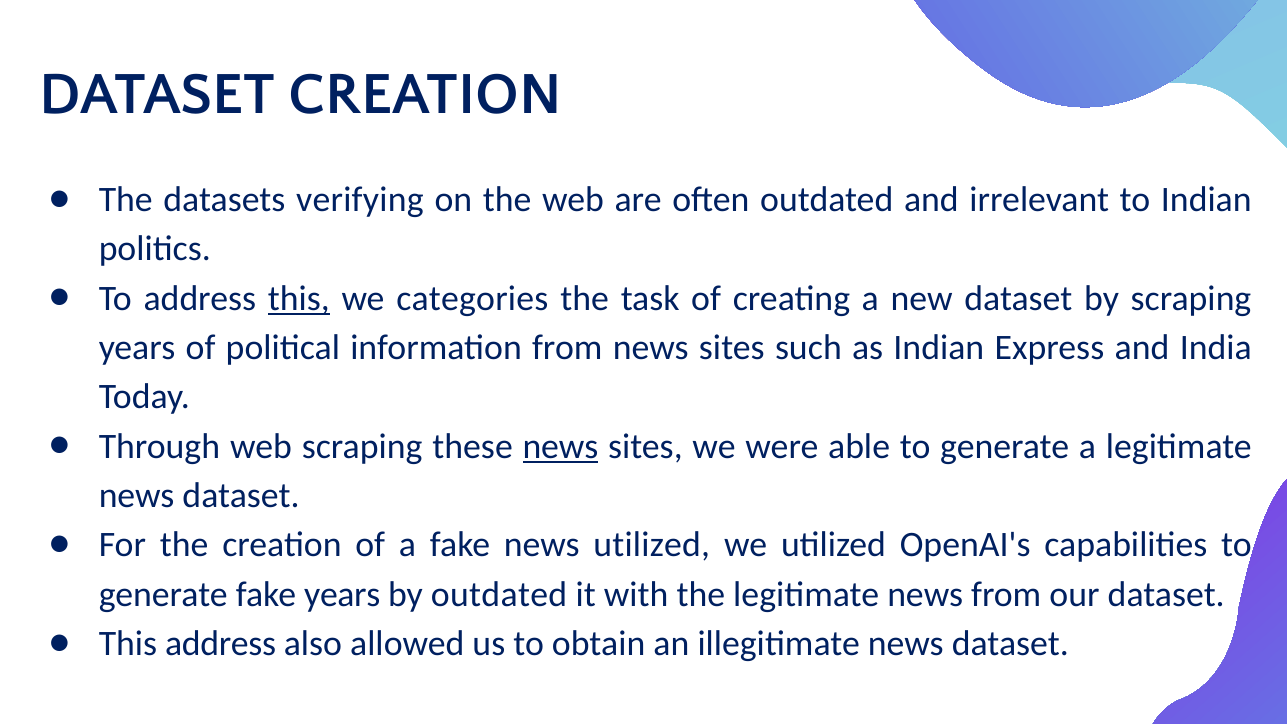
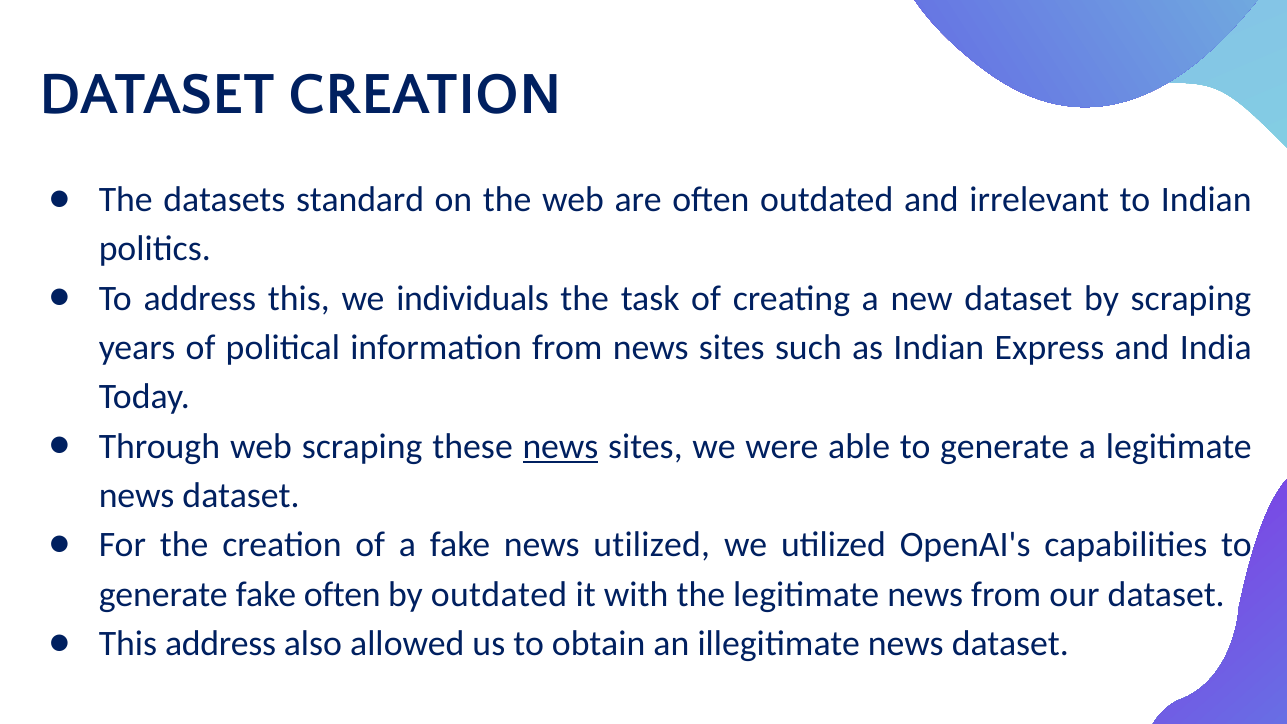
verifying: verifying -> standard (360, 200)
this underline: present -> none (299, 298)
categories: categories -> individuals (473, 298)
fake years: years -> often (342, 594)
